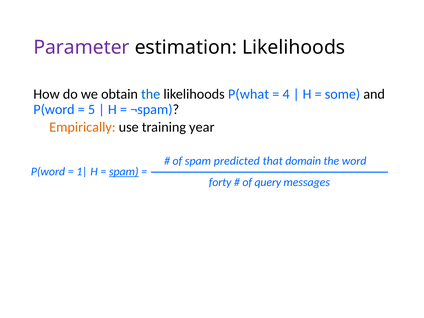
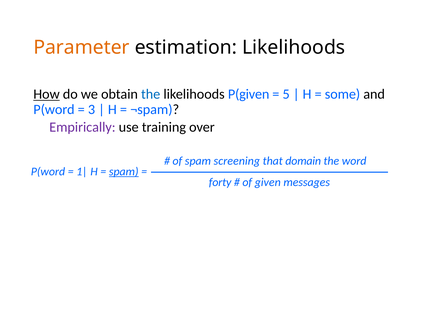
Parameter colour: purple -> orange (82, 48)
How underline: none -> present (47, 94)
P(what: P(what -> P(given (249, 94)
4: 4 -> 5 (286, 94)
5: 5 -> 3 (92, 110)
Empirically colour: orange -> purple (82, 127)
year: year -> over (202, 127)
predicted: predicted -> screening (237, 161)
query: query -> given (268, 182)
